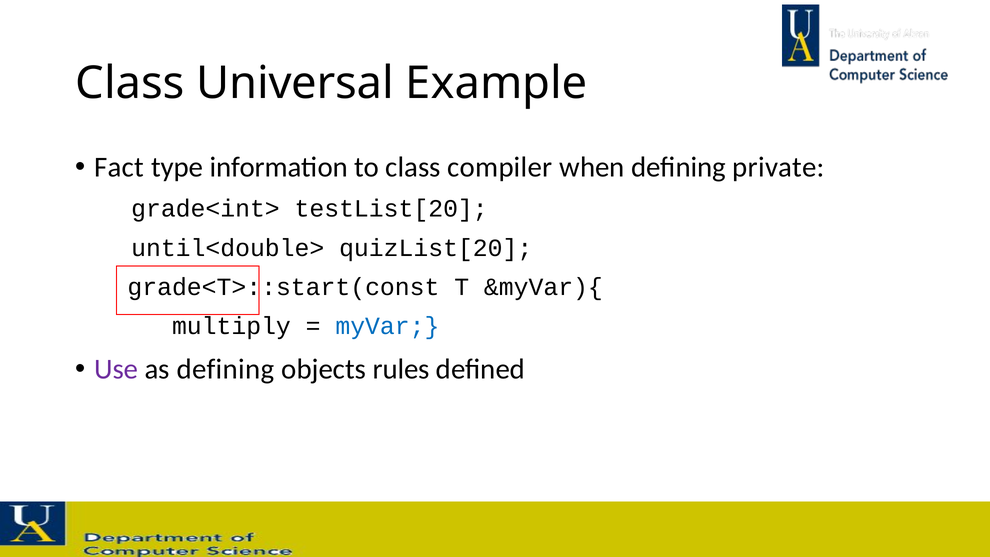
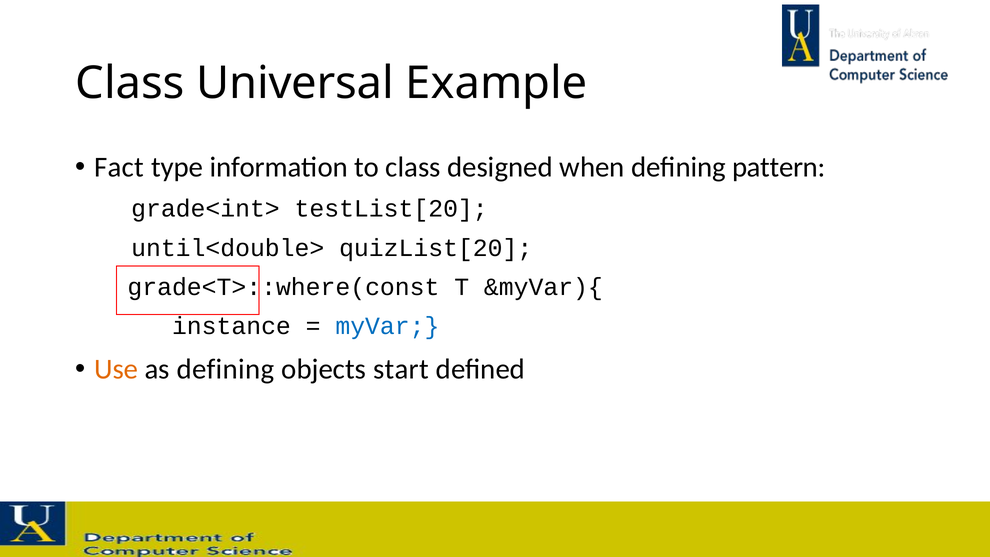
compiler: compiler -> designed (500, 167)
private: private -> pattern (779, 167)
grade<T>::start(const: grade<T>::start(const -> grade<T>::where(const (283, 287)
multiply: multiply -> instance (231, 326)
Use colour: purple -> orange (116, 369)
rules: rules -> start (401, 369)
